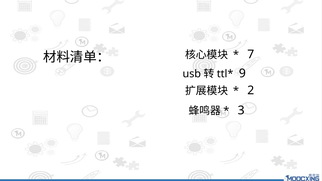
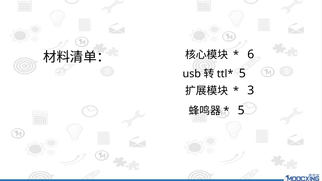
7: 7 -> 6 (251, 54)
9: 9 -> 5 (242, 74)
2: 2 -> 3 (251, 91)
3: 3 -> 5 (241, 110)
